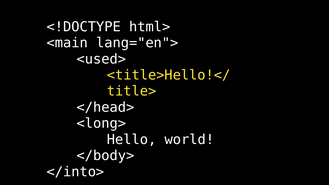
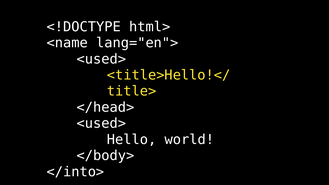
<main: <main -> <name (67, 43)
<long>: <long> -> <used> (101, 123)
